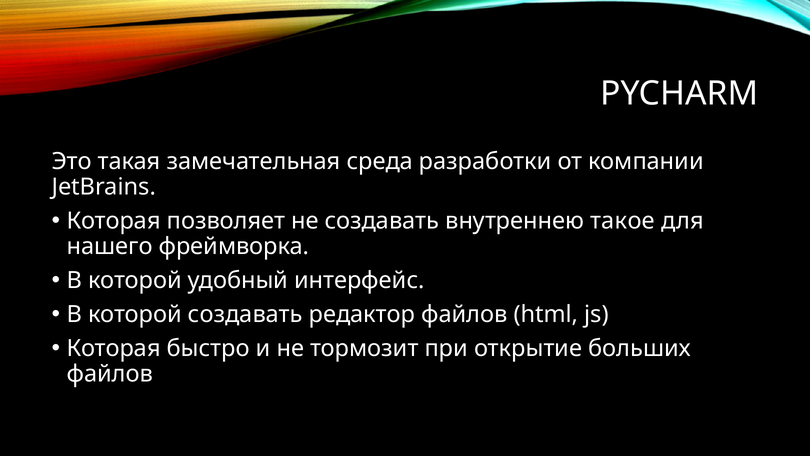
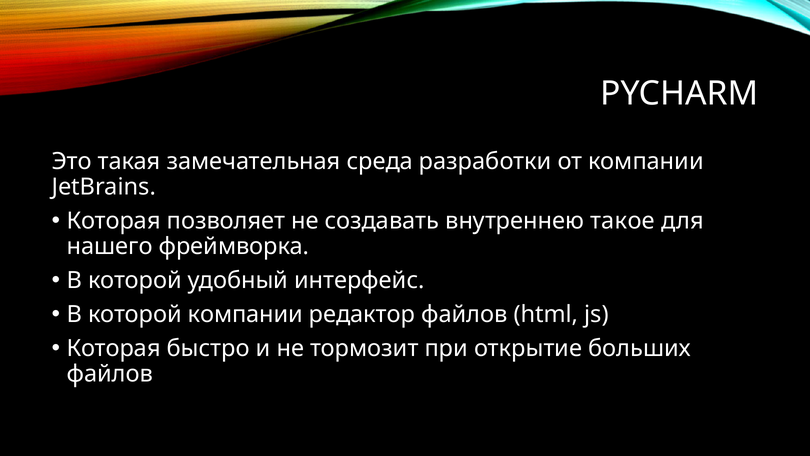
которой создавать: создавать -> компании (245, 314)
